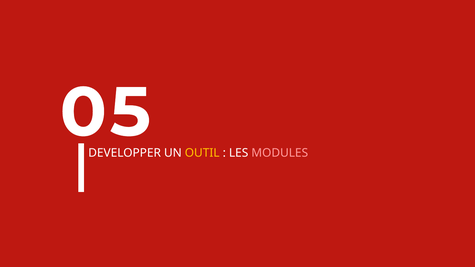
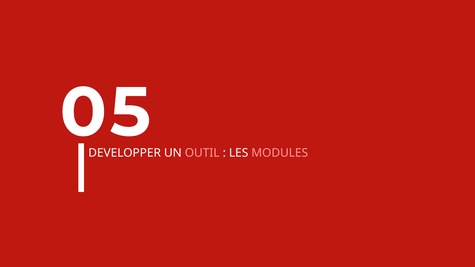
OUTIL colour: yellow -> pink (202, 153)
